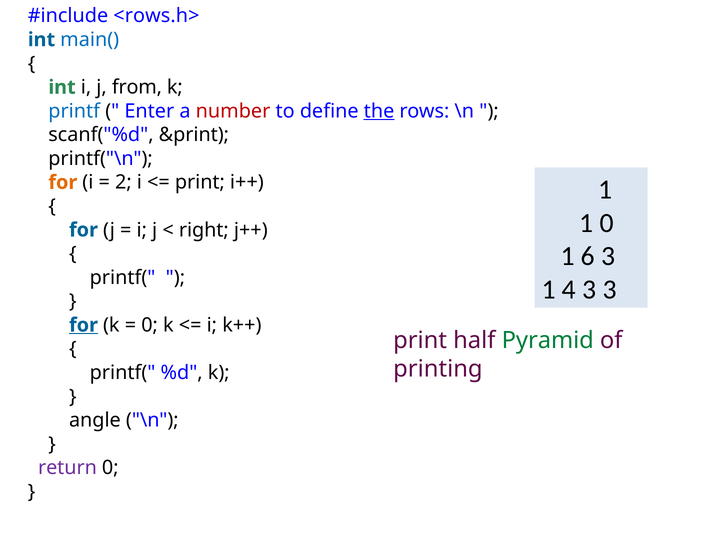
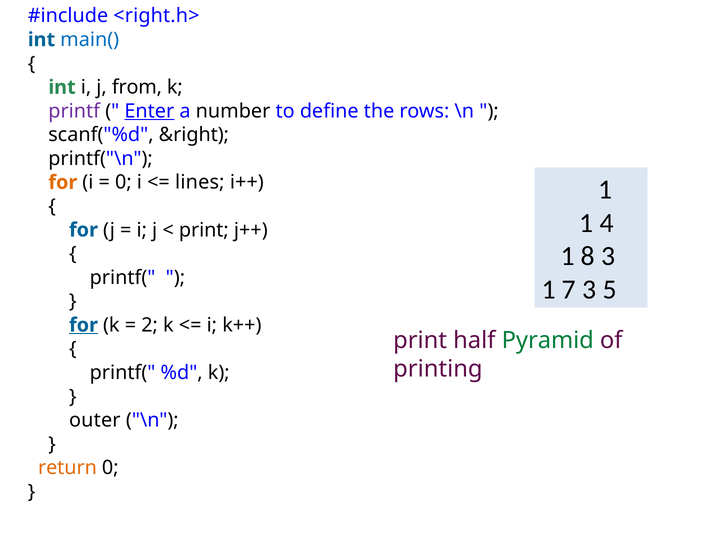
<rows.h>: <rows.h> -> <right.h> (156, 16)
printf colour: blue -> purple (74, 111)
Enter underline: none -> present (149, 111)
number colour: red -> black (233, 111)
the underline: present -> none (379, 111)
&print: &print -> &right (194, 135)
2: 2 -> 0 (123, 182)
print: print -> lines (200, 182)
1 0: 0 -> 4 (607, 223)
right: right -> print (204, 230)
6: 6 -> 8 (588, 256)
4: 4 -> 7 (569, 289)
3 3: 3 -> 5 (610, 289)
0: 0 -> 2 (150, 325)
angle: angle -> outer (95, 420)
return colour: purple -> orange (67, 468)
